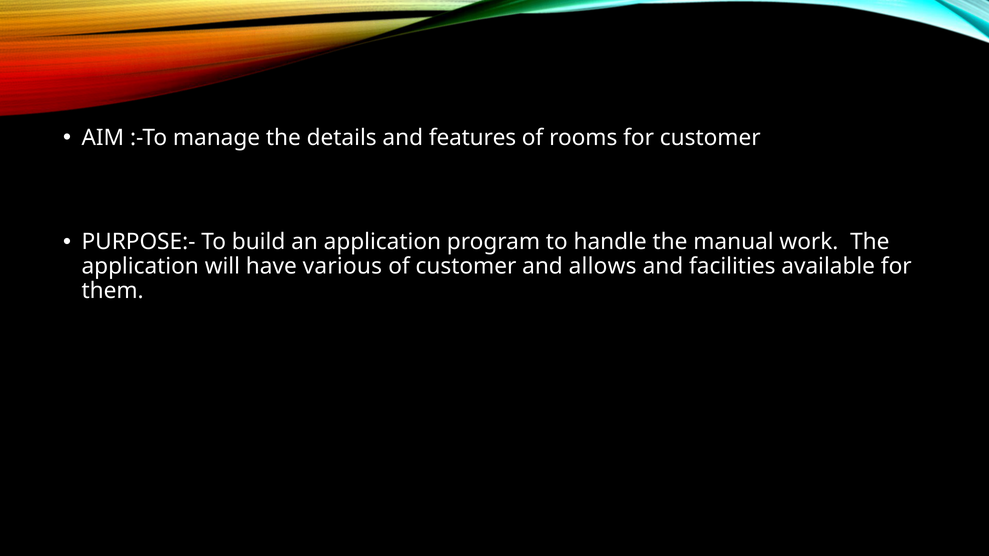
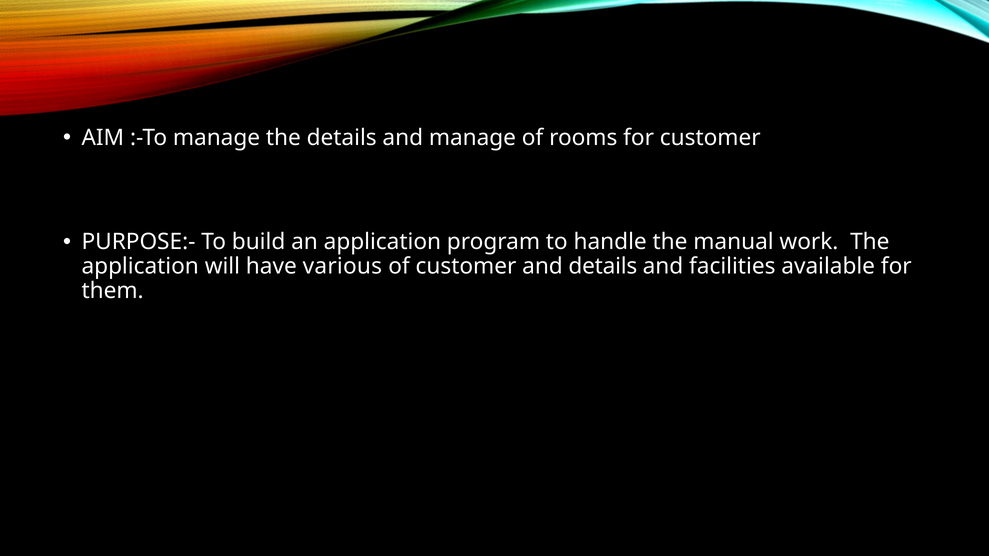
and features: features -> manage (472, 138)
and allows: allows -> details (603, 266)
